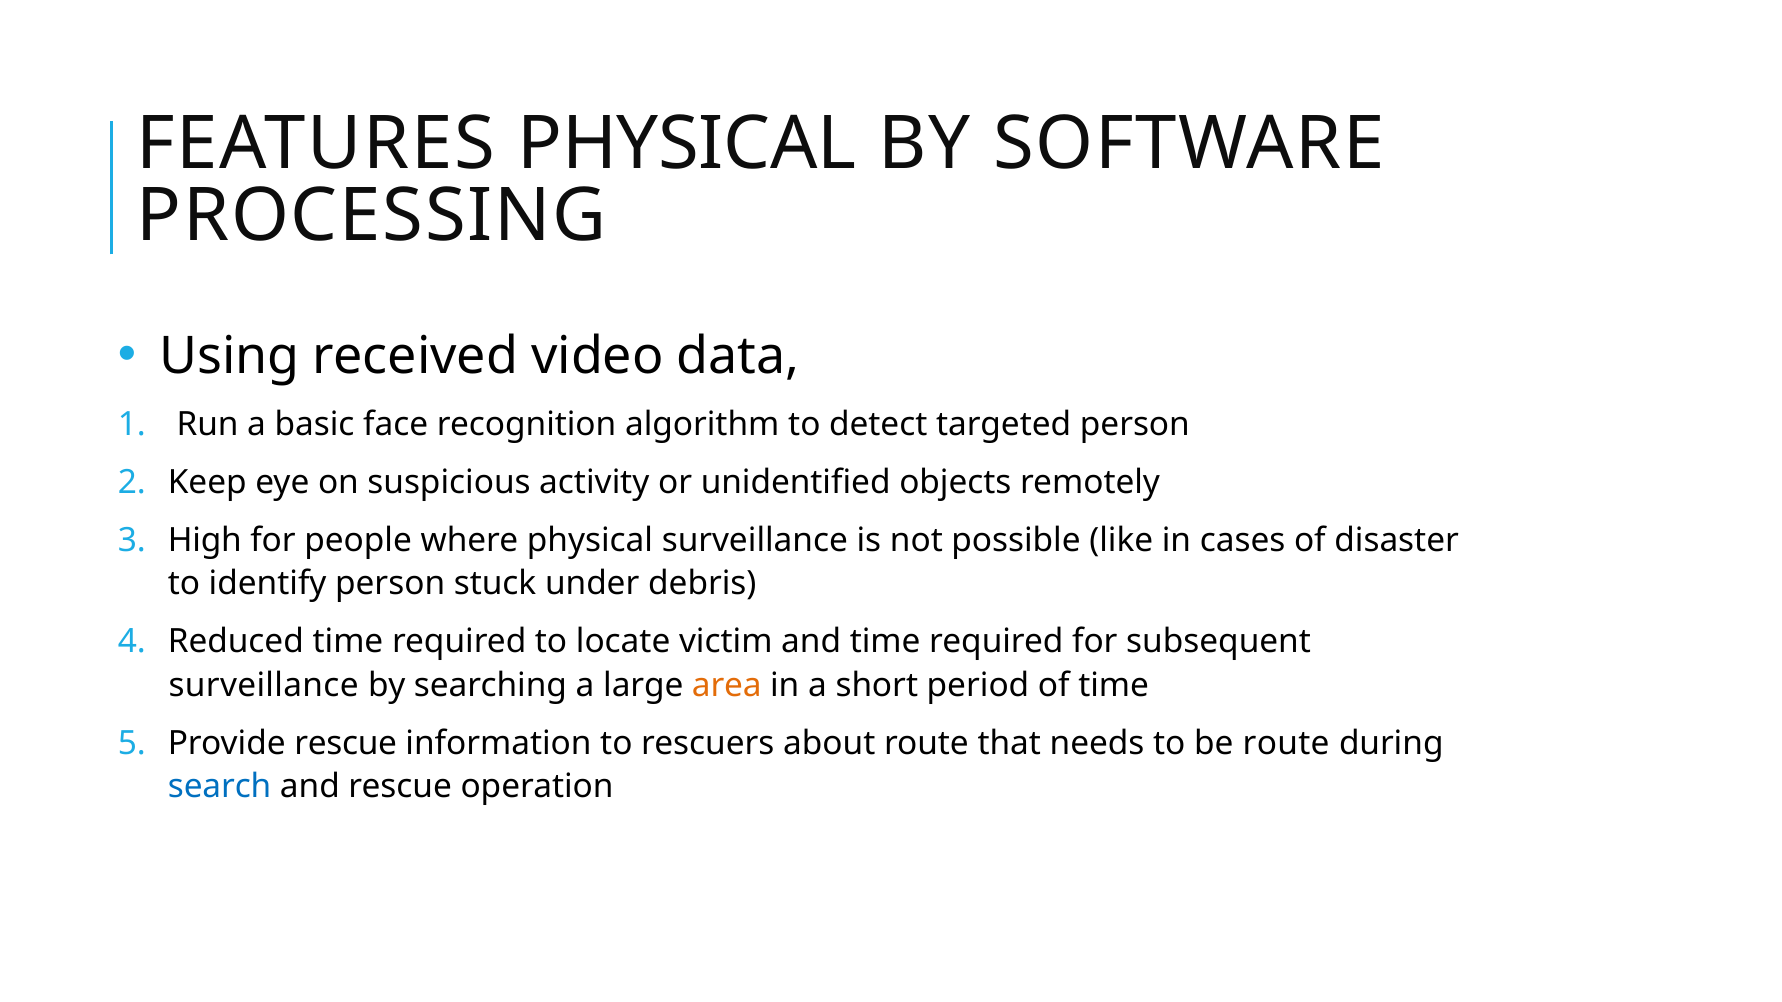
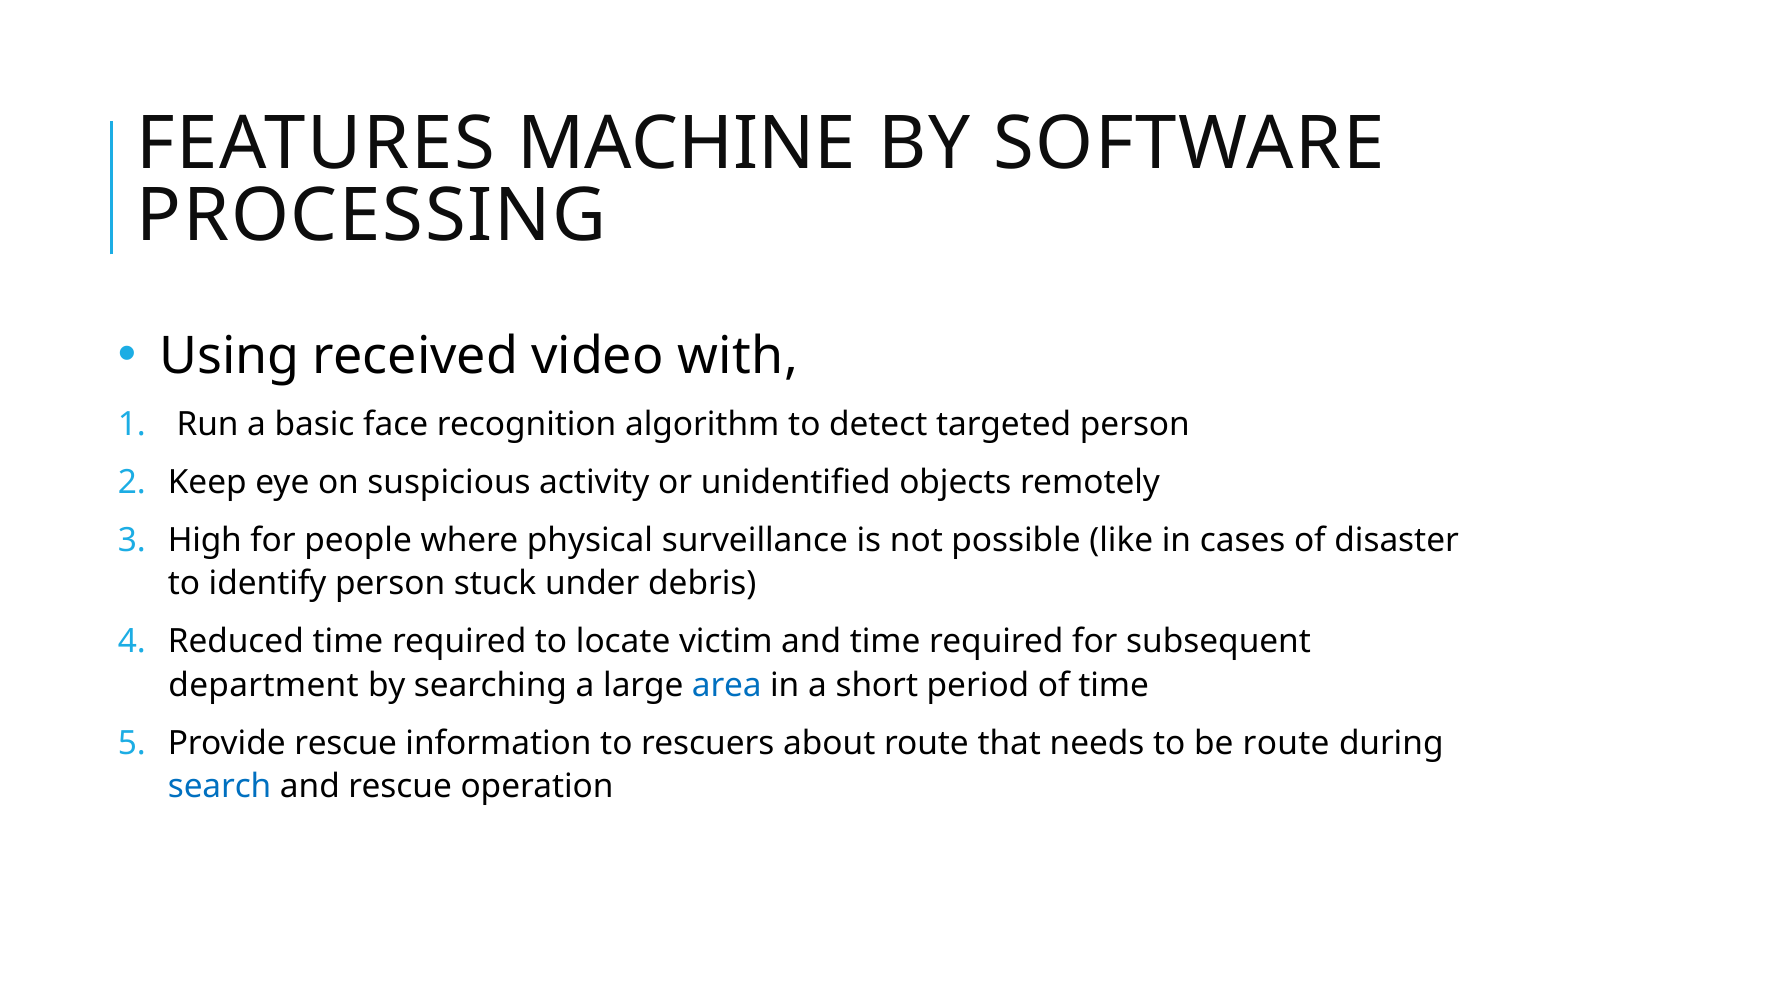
FEATURES PHYSICAL: PHYSICAL -> MACHINE (687, 144)
data: data -> with (738, 356)
surveillance: surveillance -> department (264, 685)
area colour: orange -> blue (727, 685)
